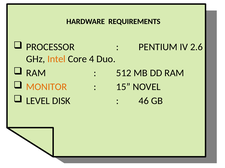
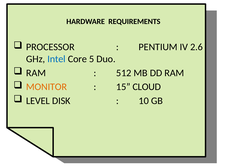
Intel colour: orange -> blue (57, 59)
4: 4 -> 5 (92, 59)
NOVEL: NOVEL -> CLOUD (147, 87)
46: 46 -> 10 (144, 101)
